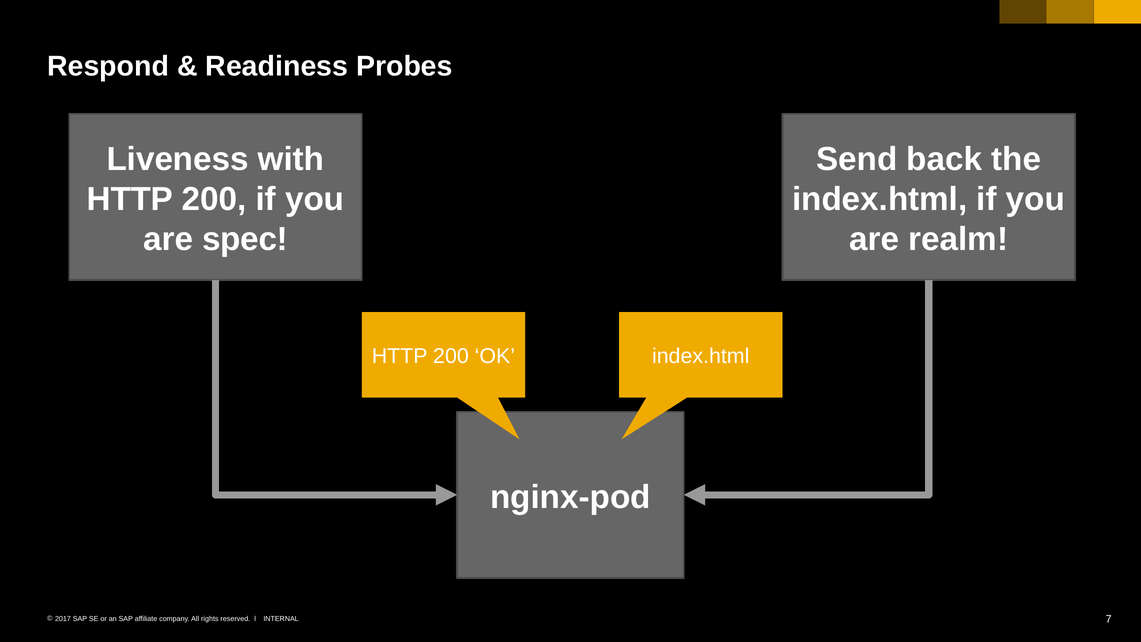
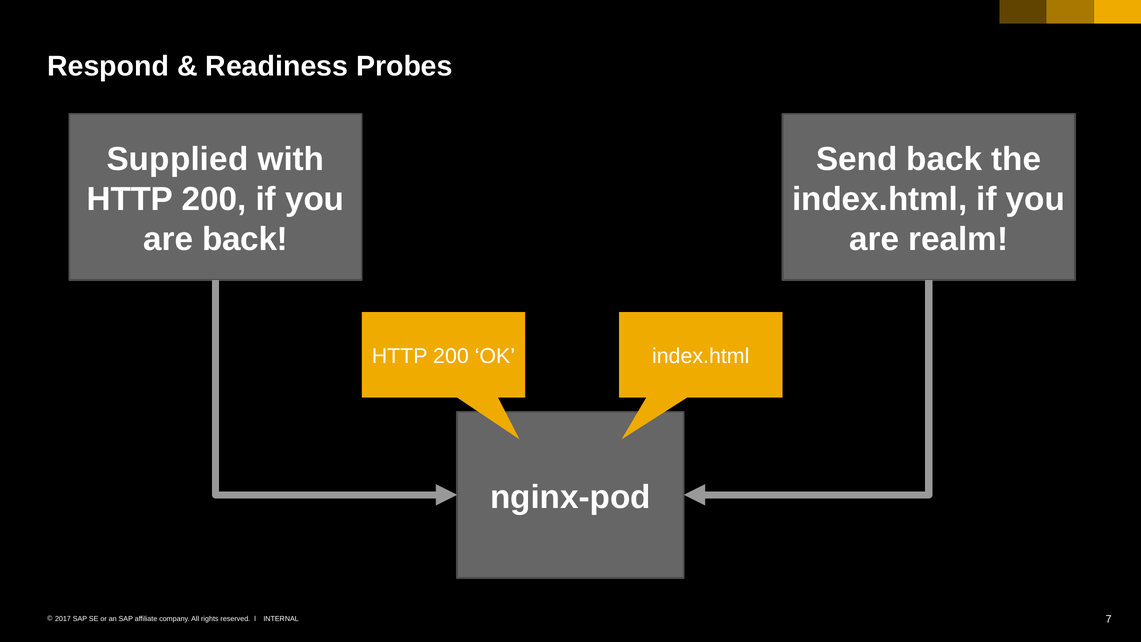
Liveness: Liveness -> Supplied (177, 159)
are spec: spec -> back (245, 239)
